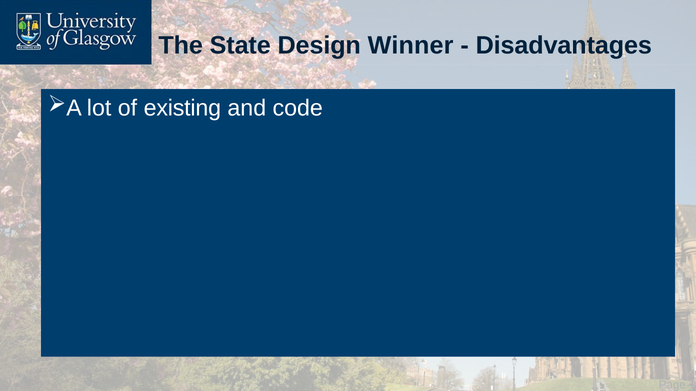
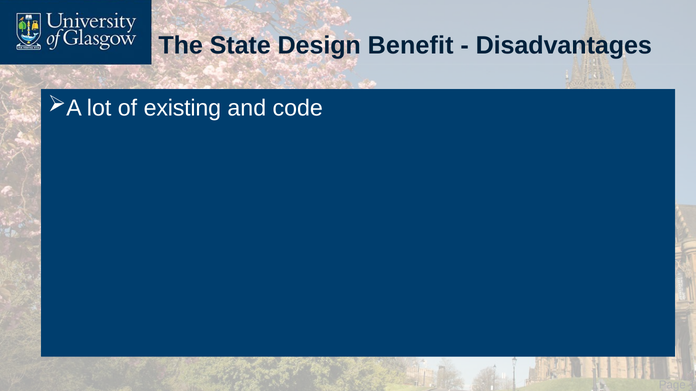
Winner: Winner -> Benefit (411, 46)
